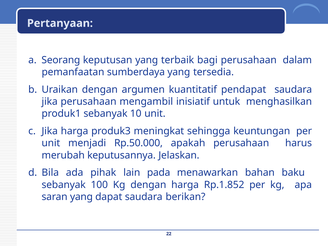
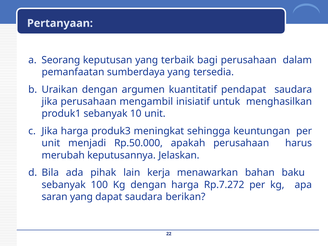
pada: pada -> kerja (159, 173)
Rp.1.852: Rp.1.852 -> Rp.7.272 (224, 185)
